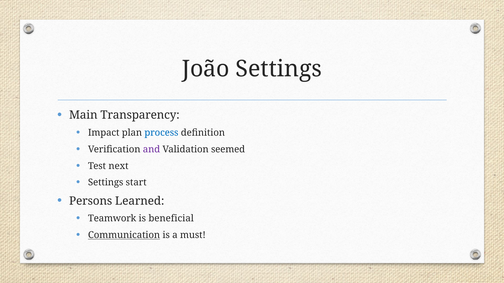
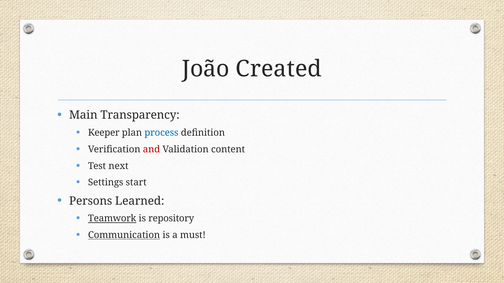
João Settings: Settings -> Created (279, 69)
Impact: Impact -> Keeper (104, 133)
and colour: purple -> red (151, 150)
seemed: seemed -> content (228, 150)
Teamwork underline: none -> present (112, 219)
beneficial: beneficial -> repository (171, 219)
